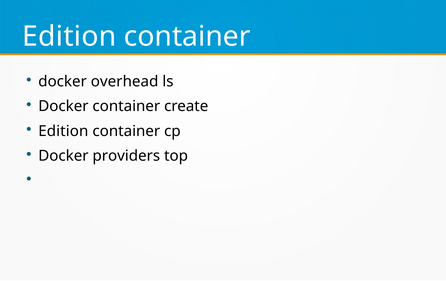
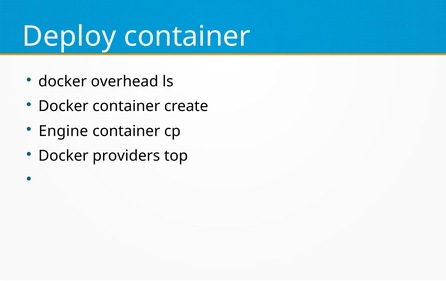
Edition: Edition -> Deploy (69, 36)
Edition: Edition -> Engine (63, 131)
